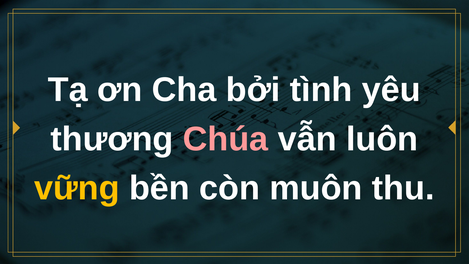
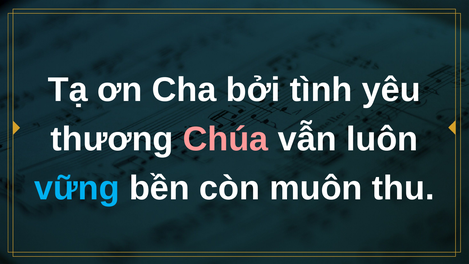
vững colour: yellow -> light blue (77, 188)
